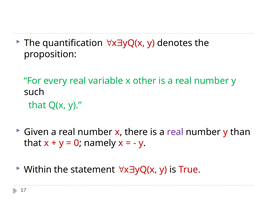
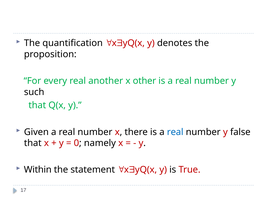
variable: variable -> another (106, 81)
real colour: purple -> blue (175, 132)
than: than -> false (240, 132)
